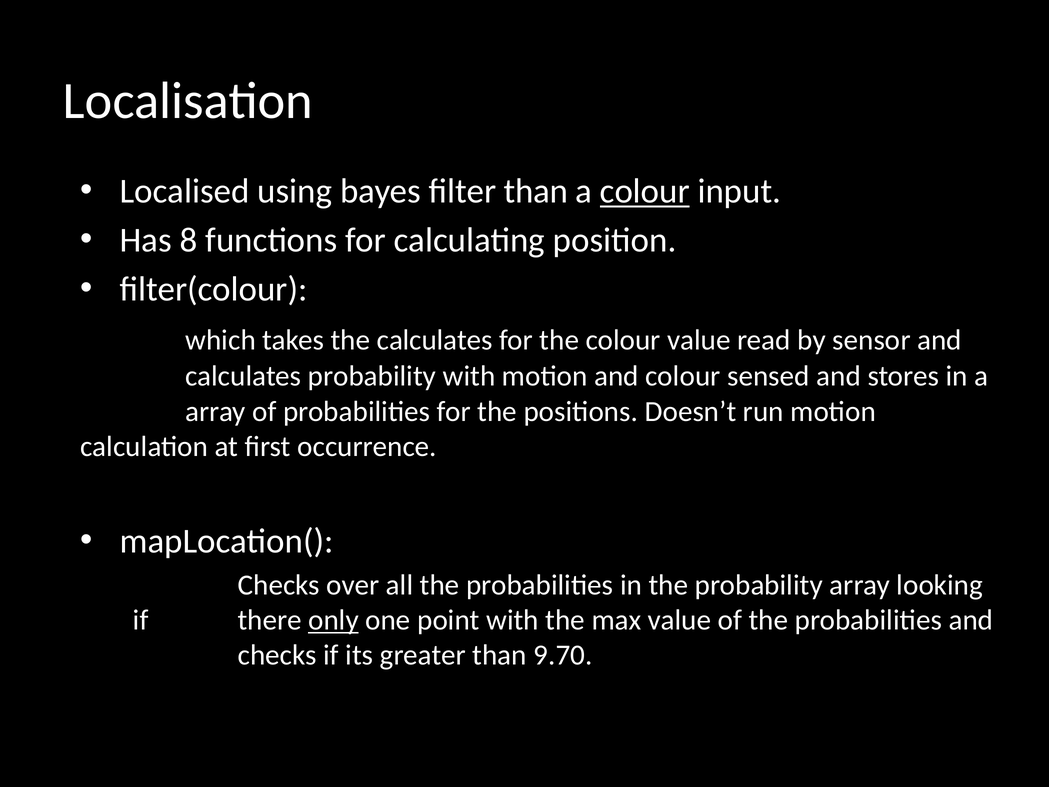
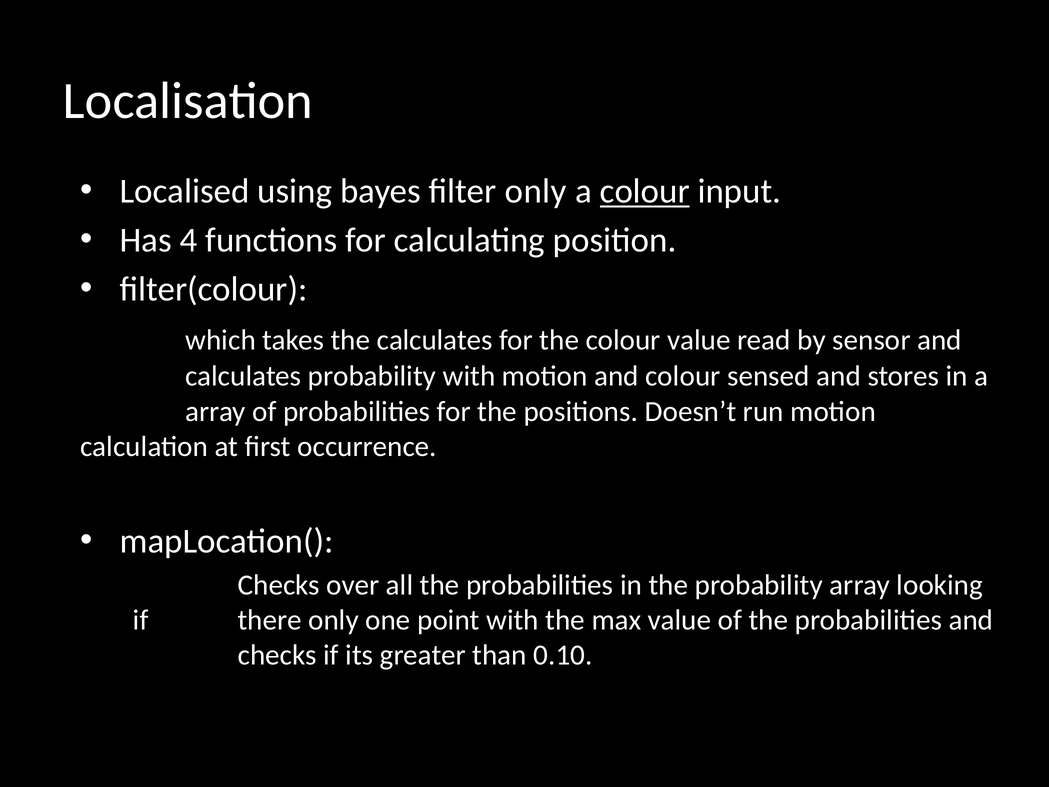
filter than: than -> only (536, 191)
8: 8 -> 4 (189, 240)
only underline: present -> none (333, 620)
9.70: 9.70 -> 0.10 (563, 655)
